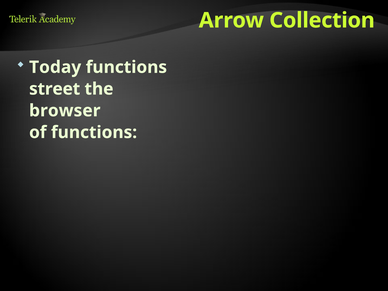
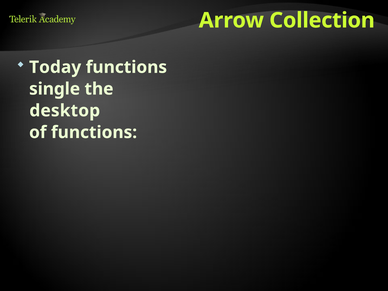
street: street -> single (55, 89)
browser: browser -> desktop (65, 111)
